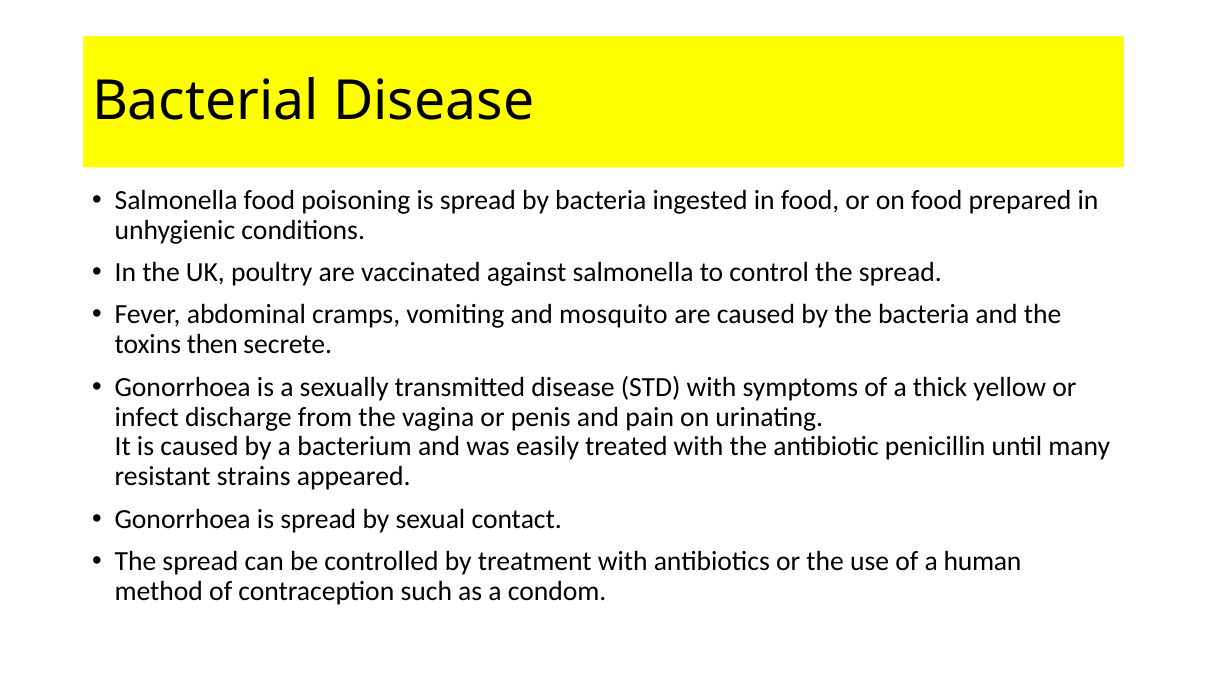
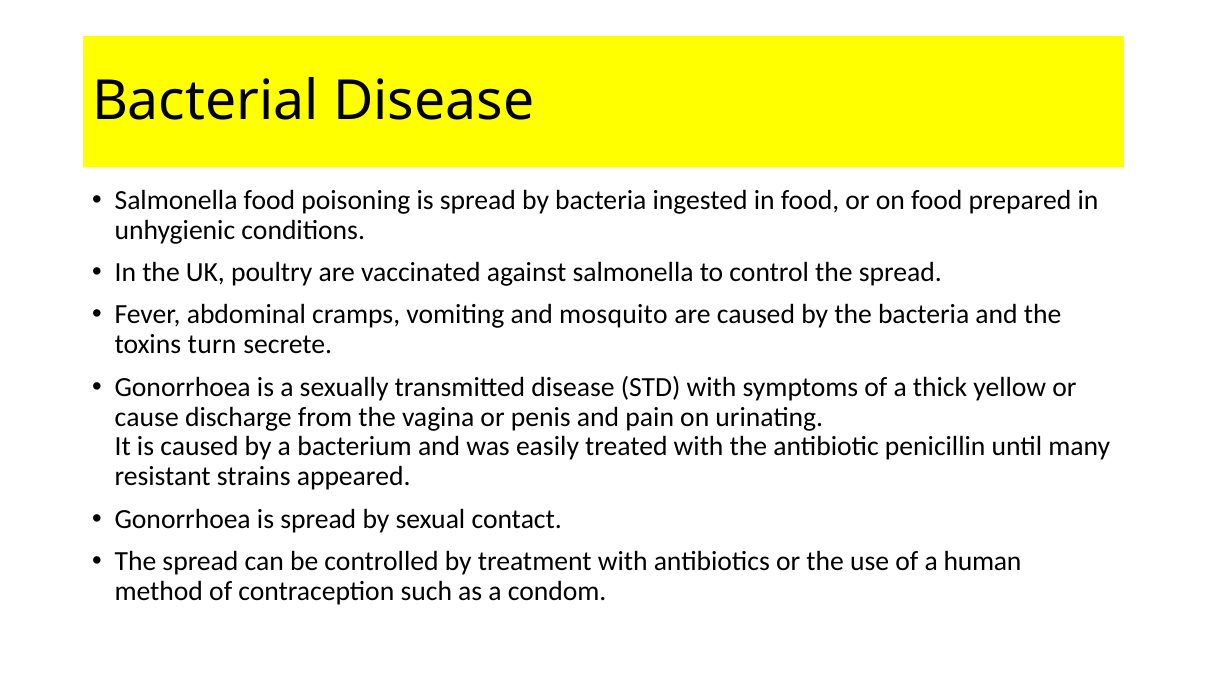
then: then -> turn (212, 345)
infect: infect -> cause (147, 417)
